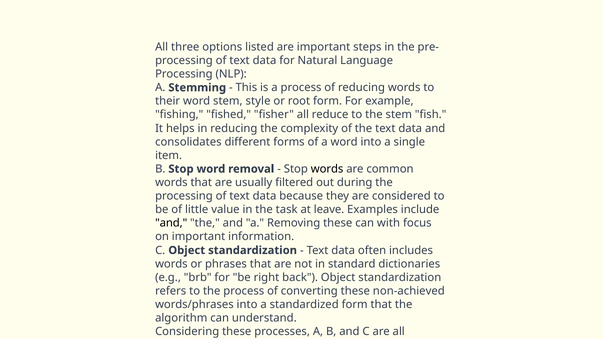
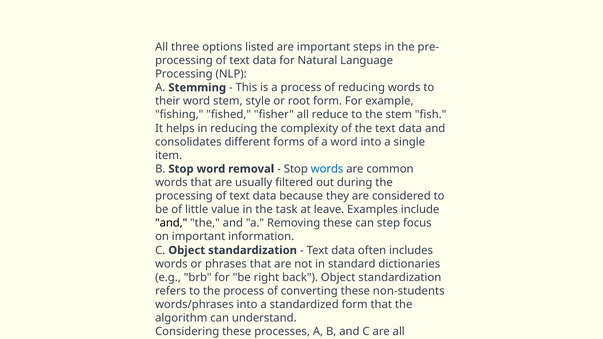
words colour: black -> blue (327, 169)
with: with -> step (389, 223)
non-achieved: non-achieved -> non-students (409, 291)
